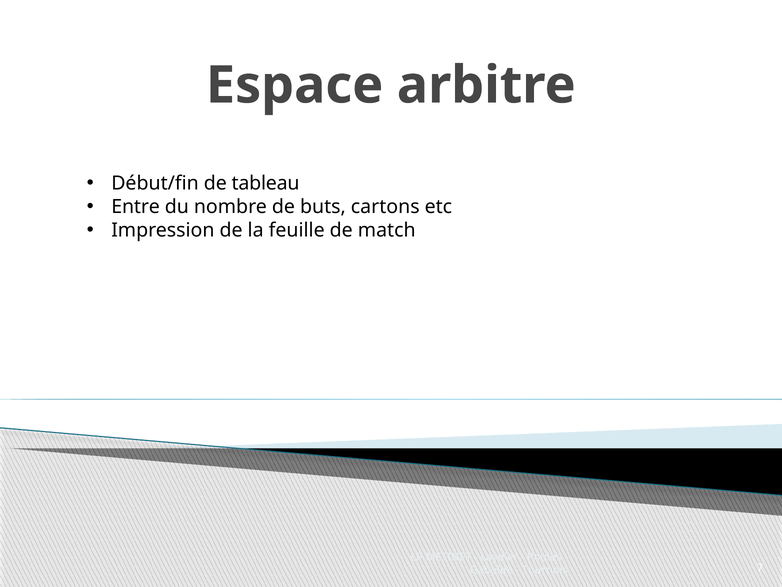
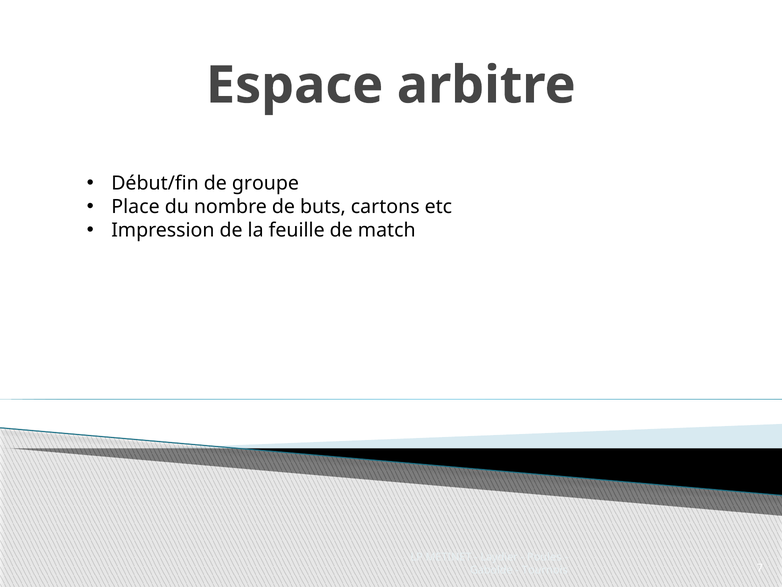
tableau: tableau -> groupe (265, 183)
Entre: Entre -> Place (135, 207)
